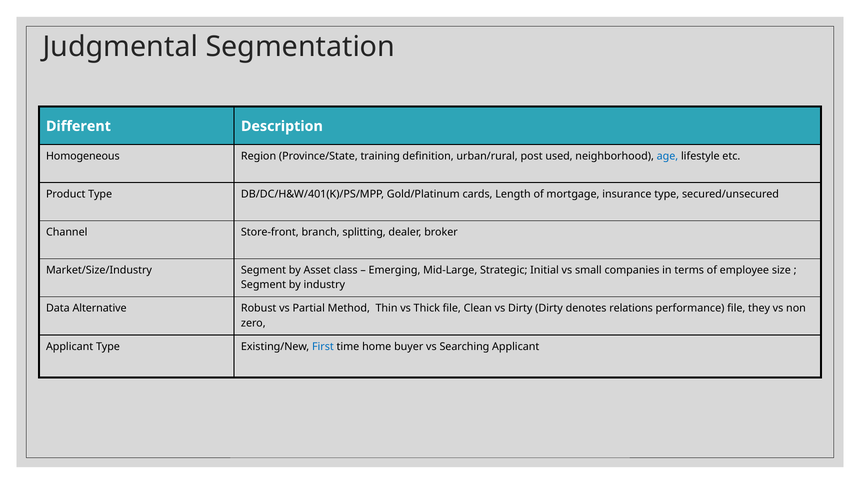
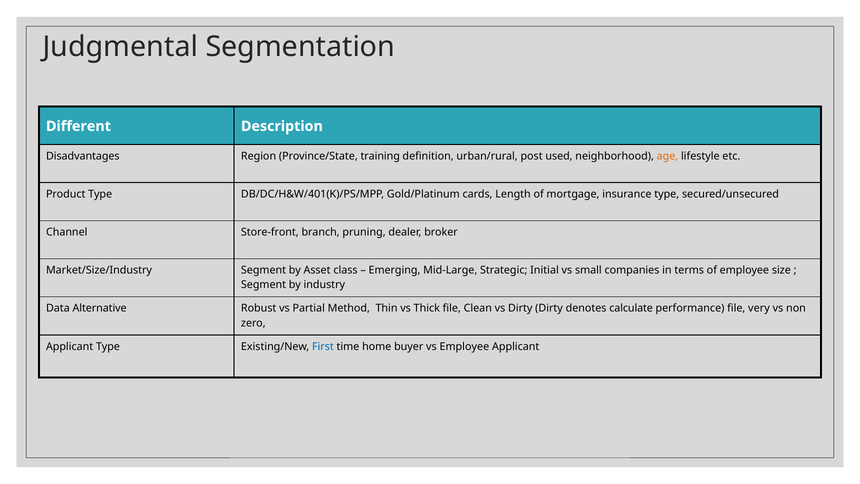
Homogeneous: Homogeneous -> Disadvantages (83, 156)
age colour: blue -> orange (667, 156)
splitting: splitting -> pruning (364, 232)
relations: relations -> calculate (631, 308)
they: they -> very (759, 308)
vs Searching: Searching -> Employee (464, 346)
